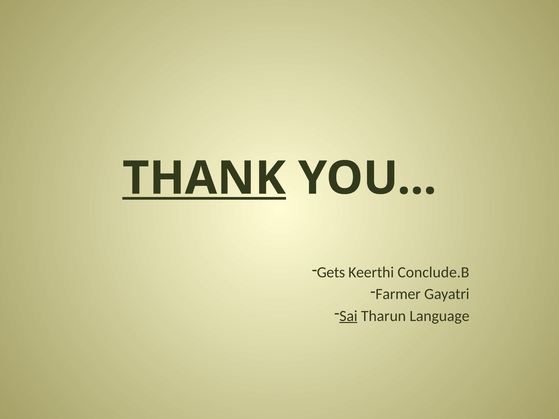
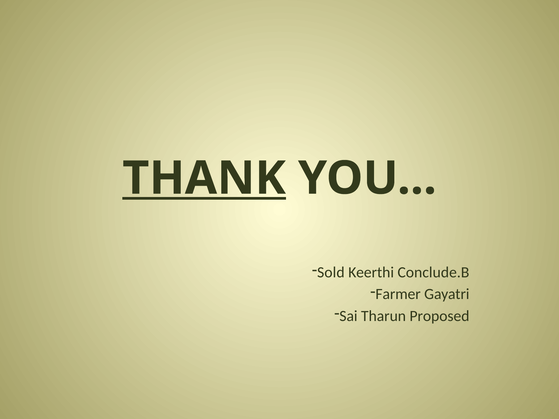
Gets: Gets -> Sold (331, 273)
Sai underline: present -> none (348, 316)
Language: Language -> Proposed (439, 316)
